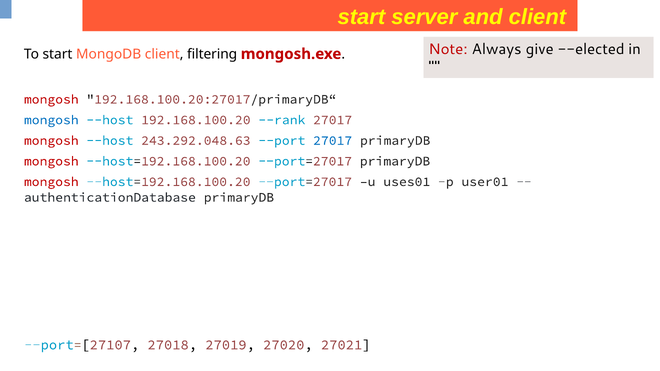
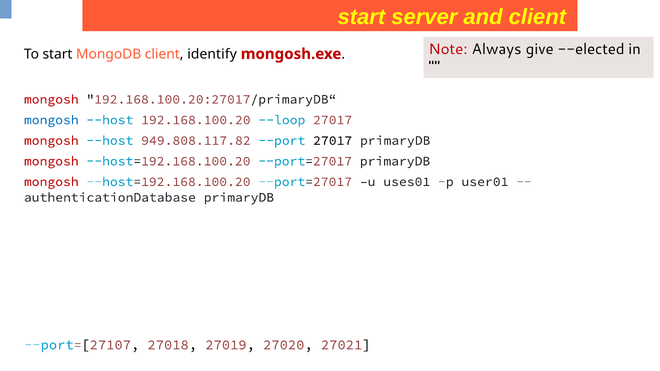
filtering: filtering -> identify (212, 54)
--rank: --rank -> --loop (282, 120)
243.292.048.63: 243.292.048.63 -> 949.808.117.82 (196, 141)
27017 colour: blue -> black (333, 141)
